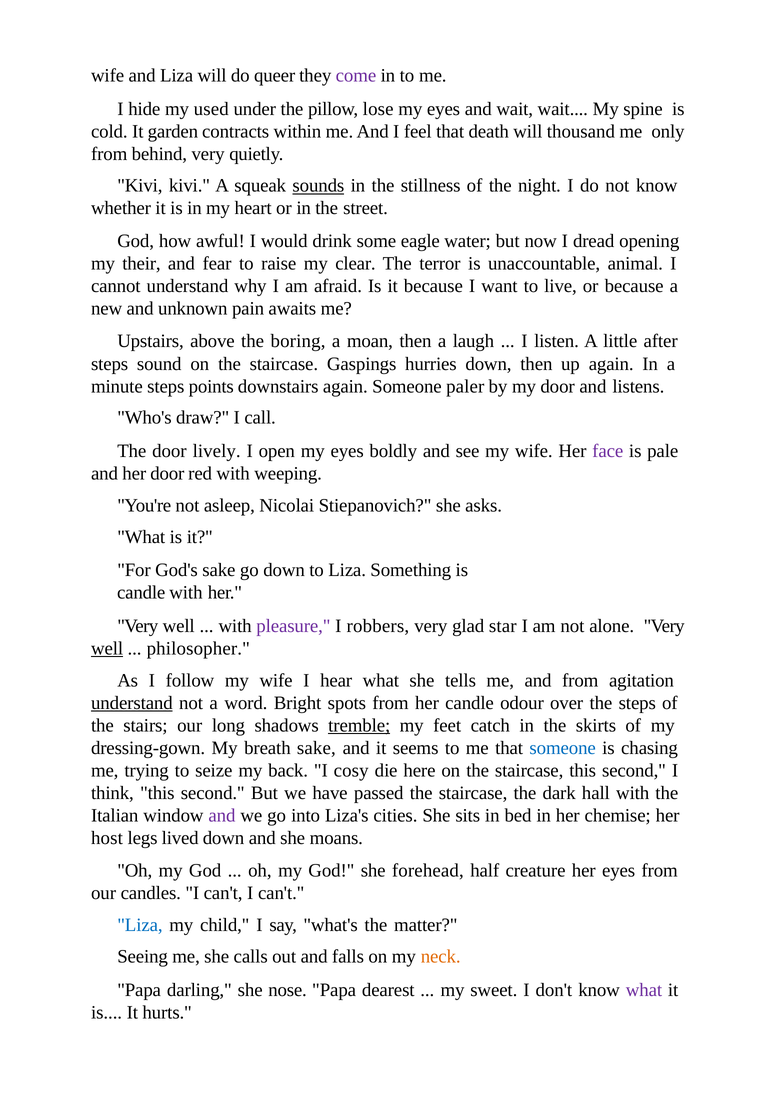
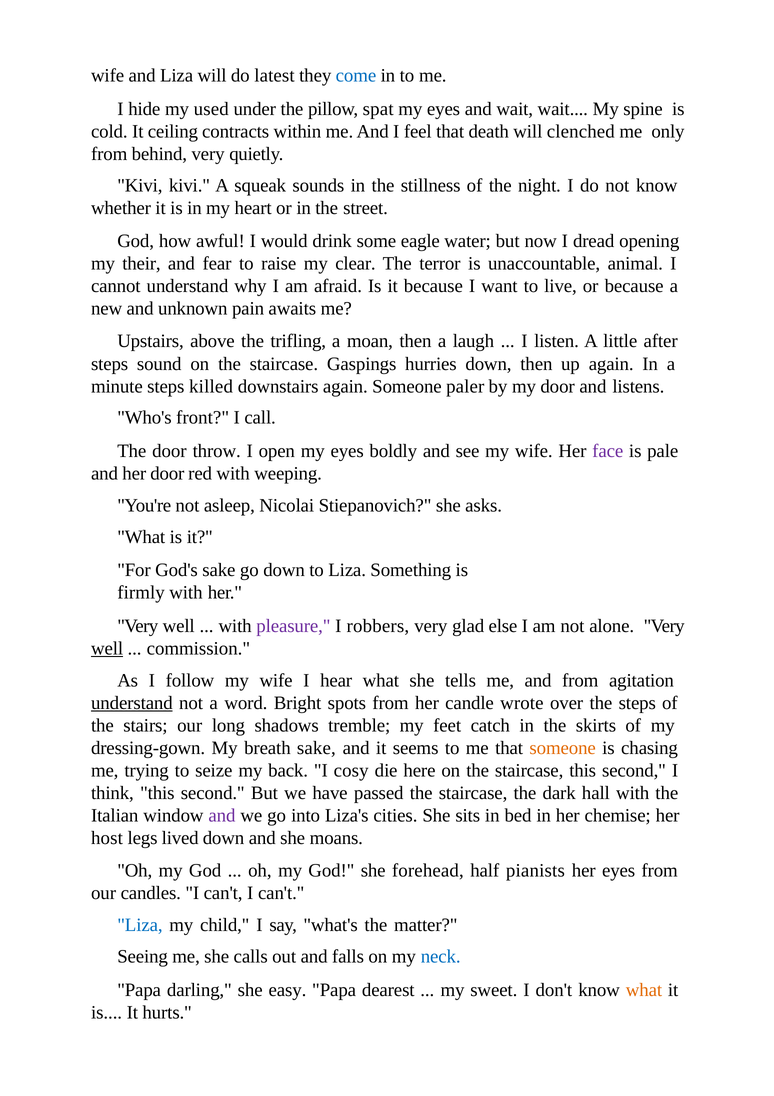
queer: queer -> latest (274, 76)
come colour: purple -> blue (356, 76)
lose: lose -> spat (378, 109)
garden: garden -> ceiling (173, 131)
thousand: thousand -> clenched (581, 131)
sounds underline: present -> none (318, 186)
boring: boring -> trifling (298, 341)
points: points -> killed (211, 386)
draw: draw -> front (203, 417)
lively: lively -> throw (217, 451)
candle: candle -> firmly (141, 592)
star: star -> else (503, 626)
philosopher: philosopher -> commission (198, 648)
odour: odour -> wrote (522, 702)
tremble underline: present -> none (359, 725)
someone colour: blue -> orange (563, 747)
creature: creature -> pianists (535, 870)
neck colour: orange -> blue (441, 956)
nose: nose -> easy (287, 989)
what colour: purple -> orange (644, 989)
